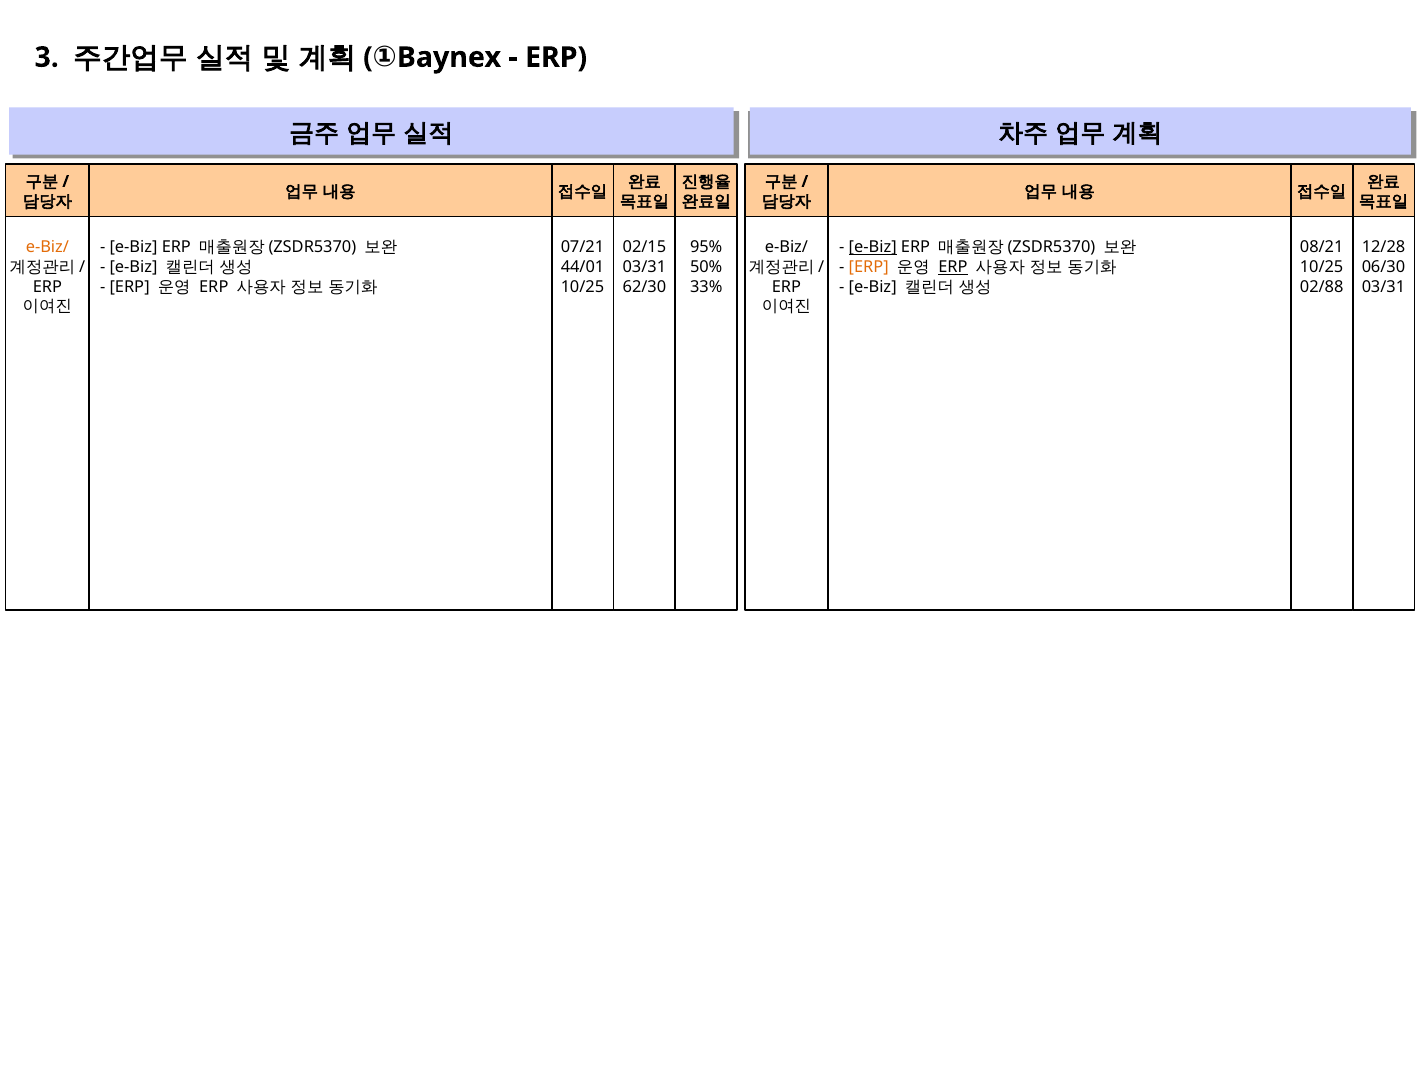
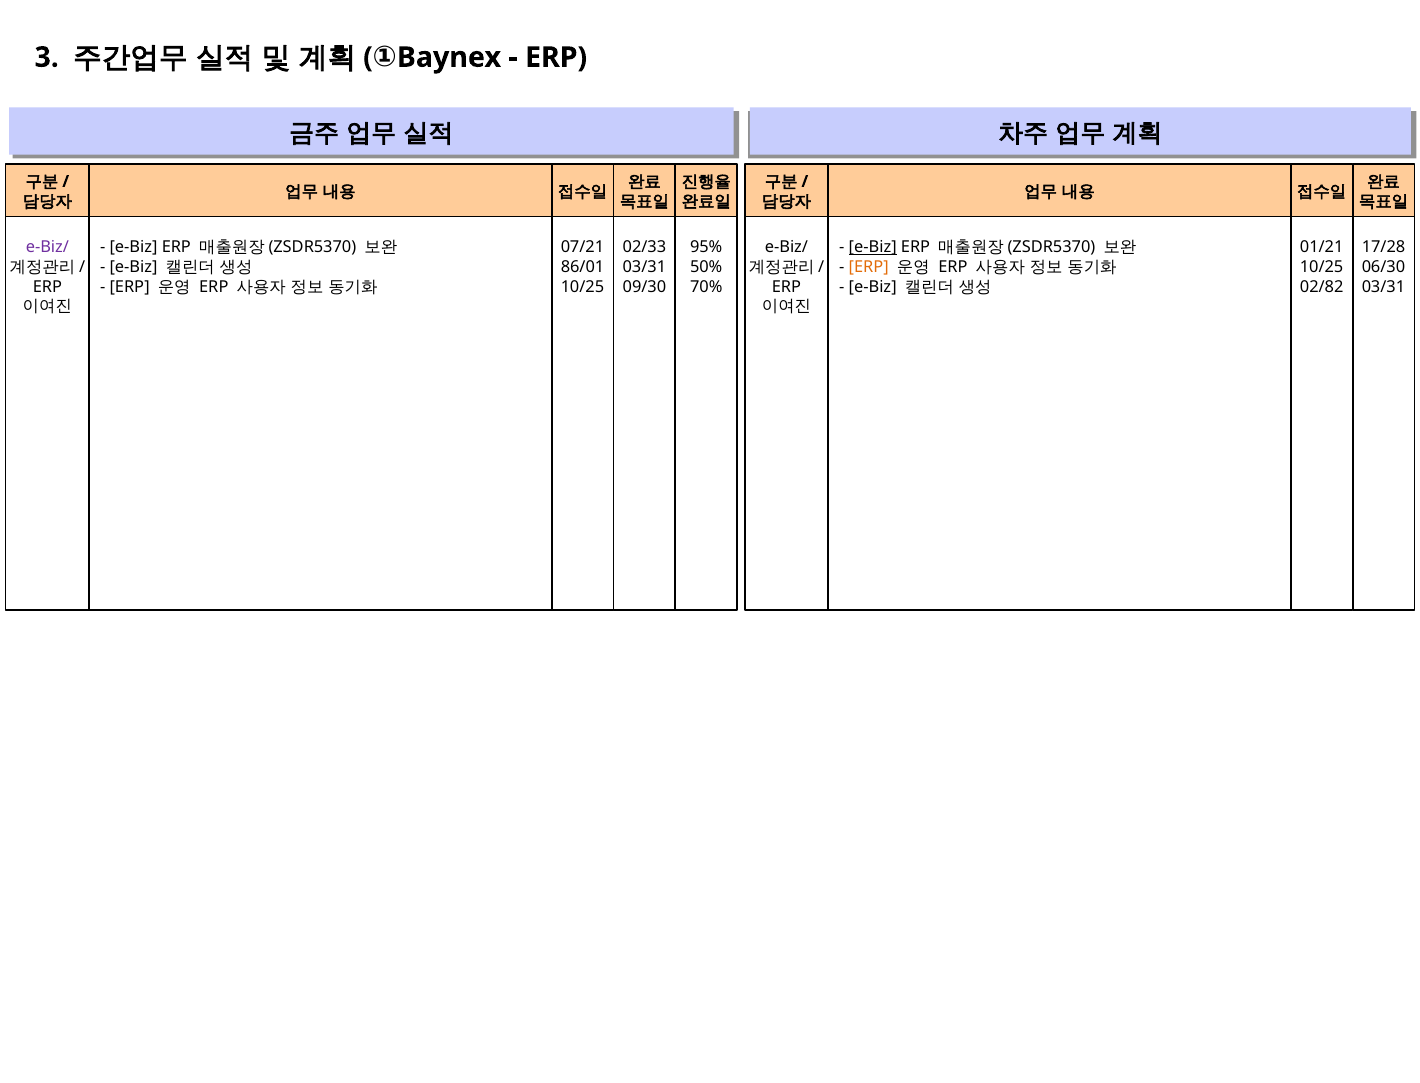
e-Biz/ colour: orange -> purple (47, 247)
02/15: 02/15 -> 02/33 (644, 247)
08/21: 08/21 -> 01/21 (1322, 247)
12/28: 12/28 -> 17/28 (1384, 247)
44/01: 44/01 -> 86/01 (583, 267)
ERP underline: present -> none (953, 267)
62/30: 62/30 -> 09/30 (644, 287)
33%: 33% -> 70% (706, 287)
02/88: 02/88 -> 02/82 (1322, 287)
